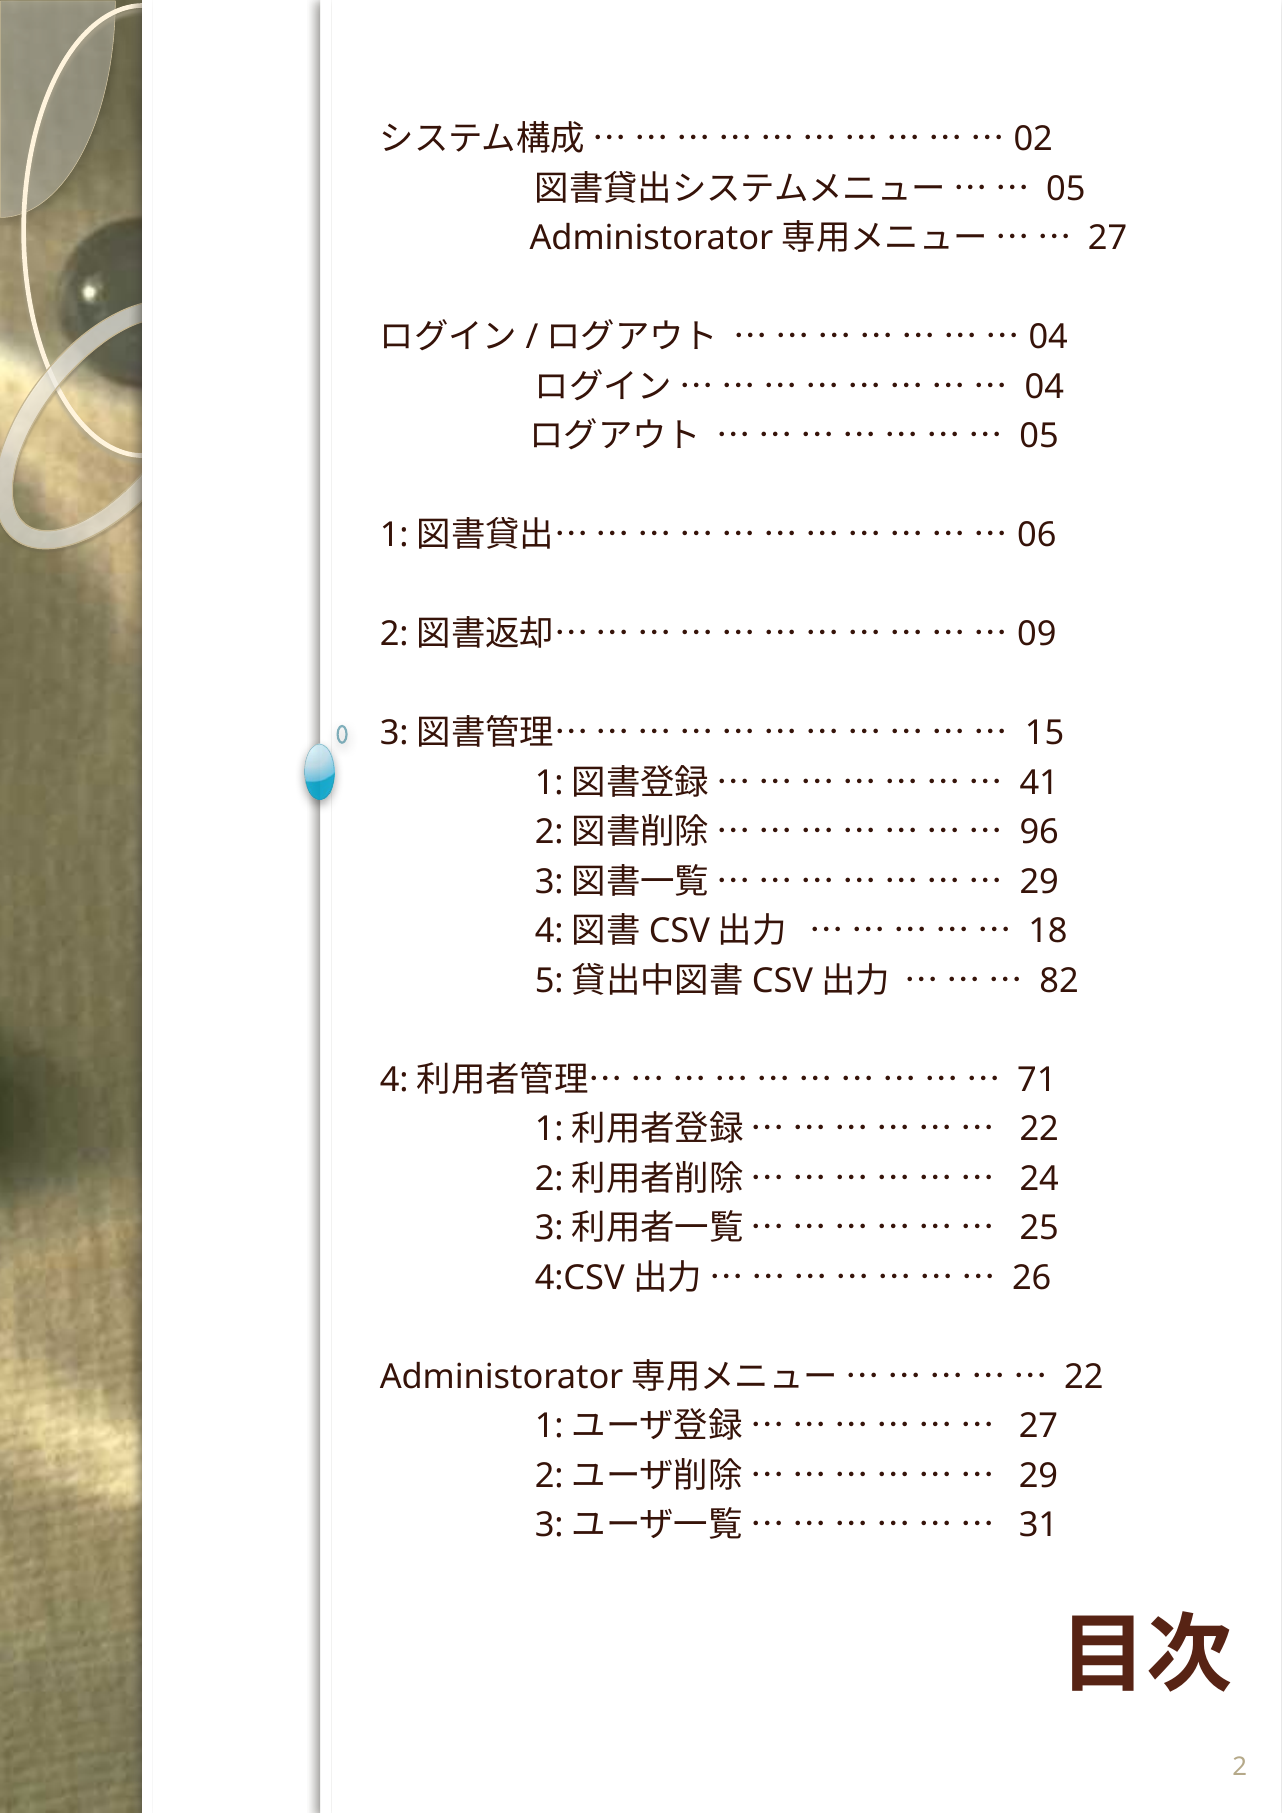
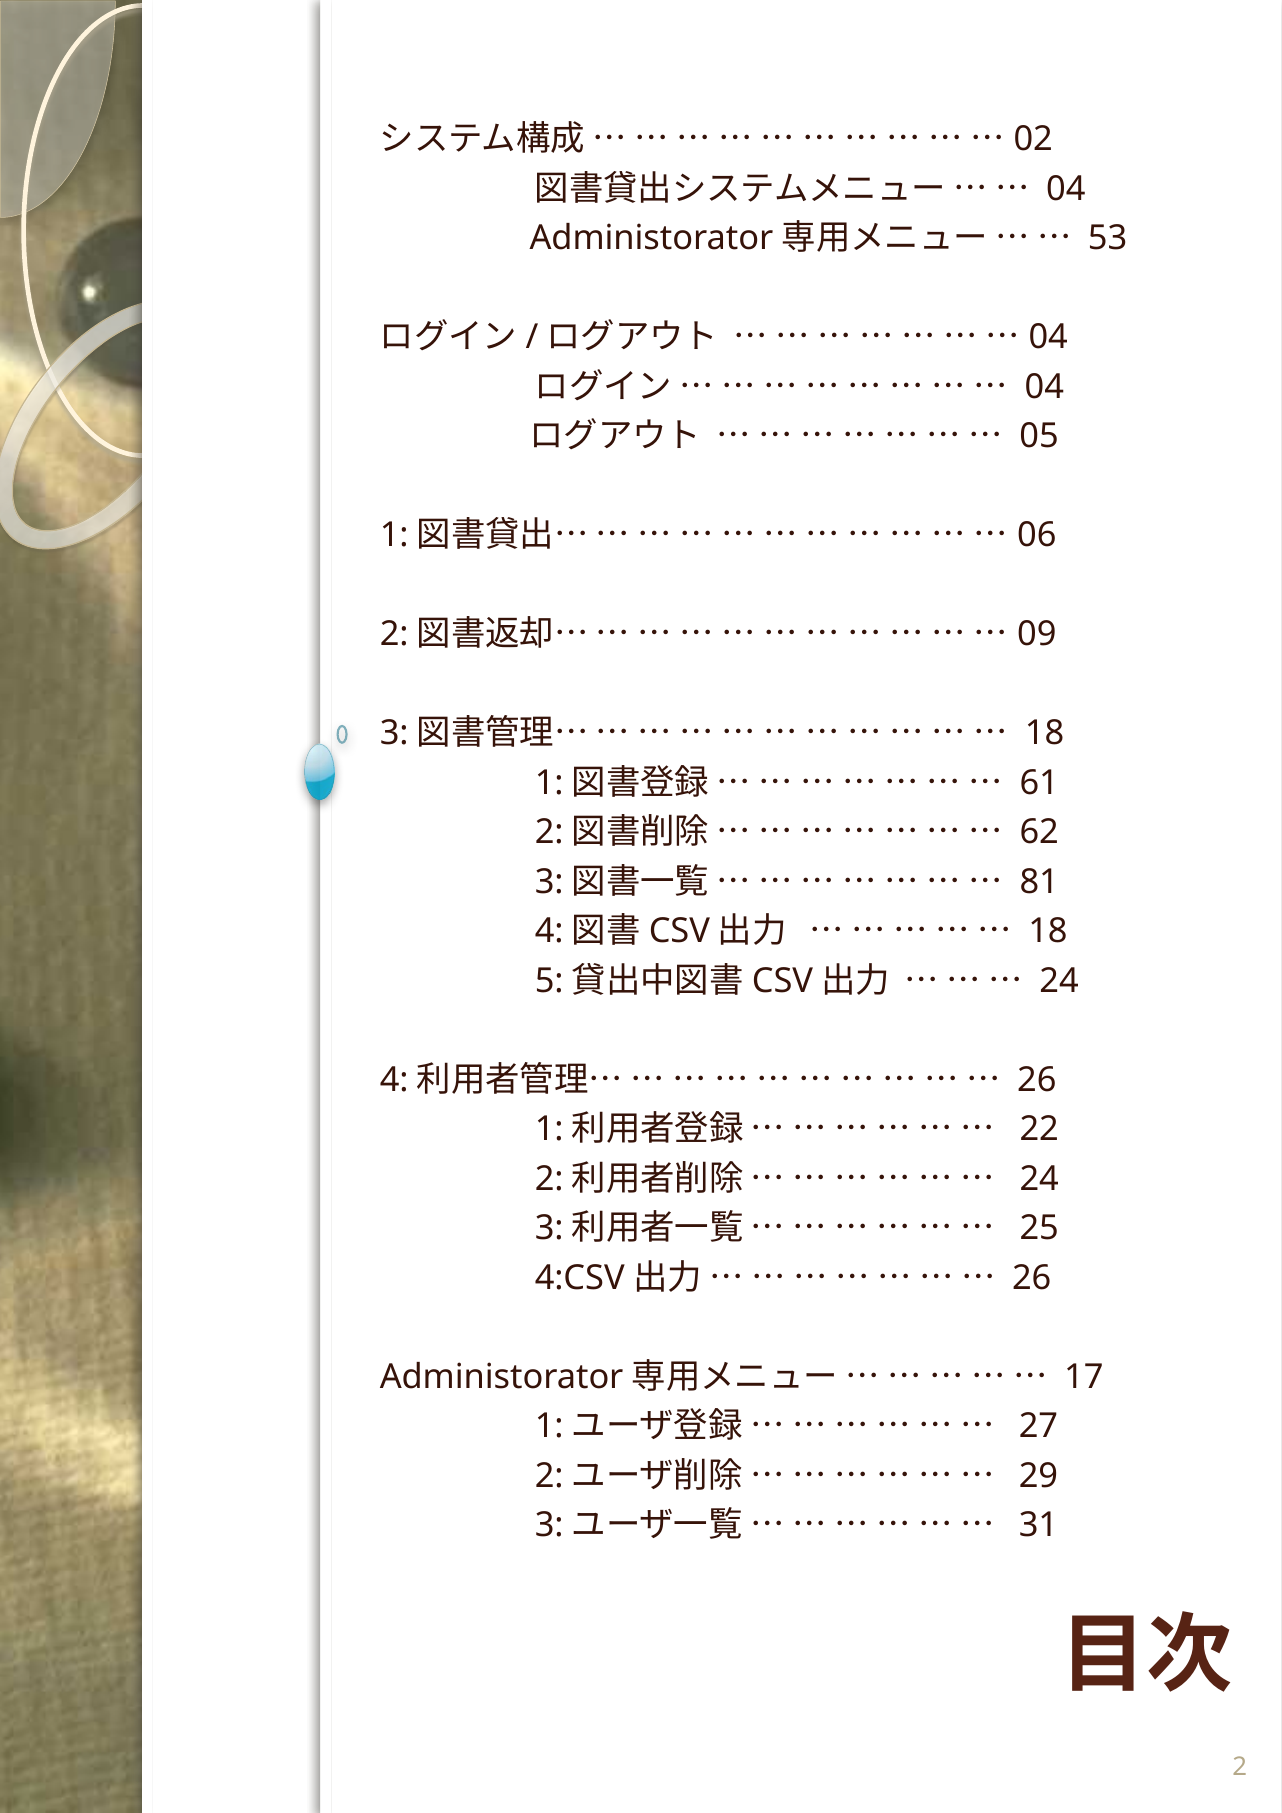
05: 05 -> 04 (1066, 189)
27: 27 -> 53 (1108, 239)
15: 15 -> 18 (1045, 734)
41: 41 -> 61 (1039, 783)
96: 96 -> 62 (1039, 833)
29: 29 -> 81 (1039, 882)
82: 82 -> 24 (1059, 981)
71: 71 -> 26 (1037, 1080)
22: 22 -> 17 (1084, 1377)
